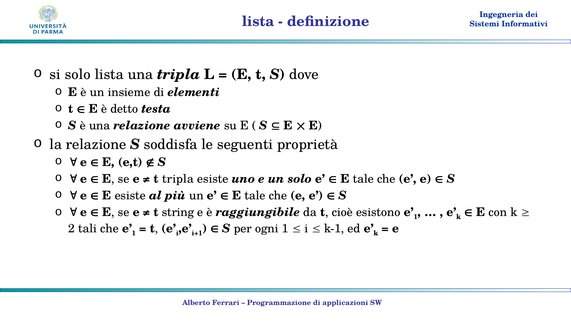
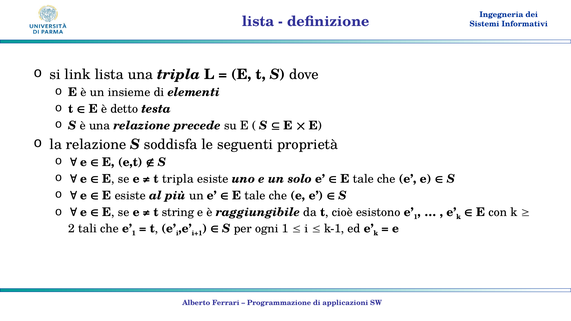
si solo: solo -> link (78, 75)
avviene: avviene -> precede (197, 126)
